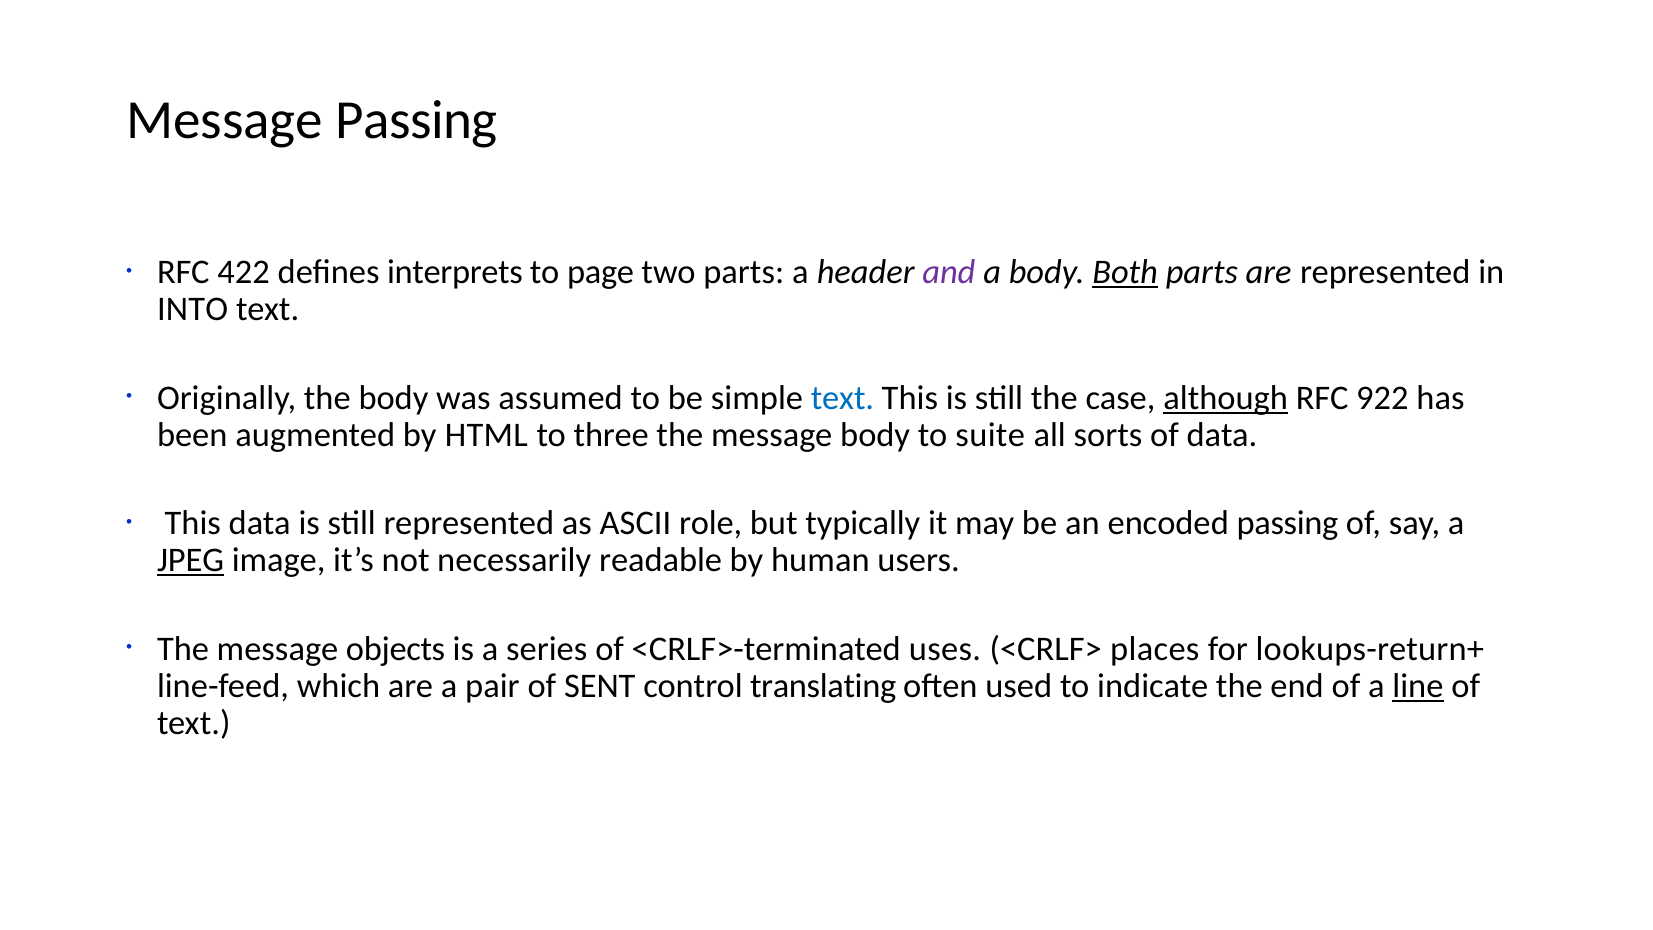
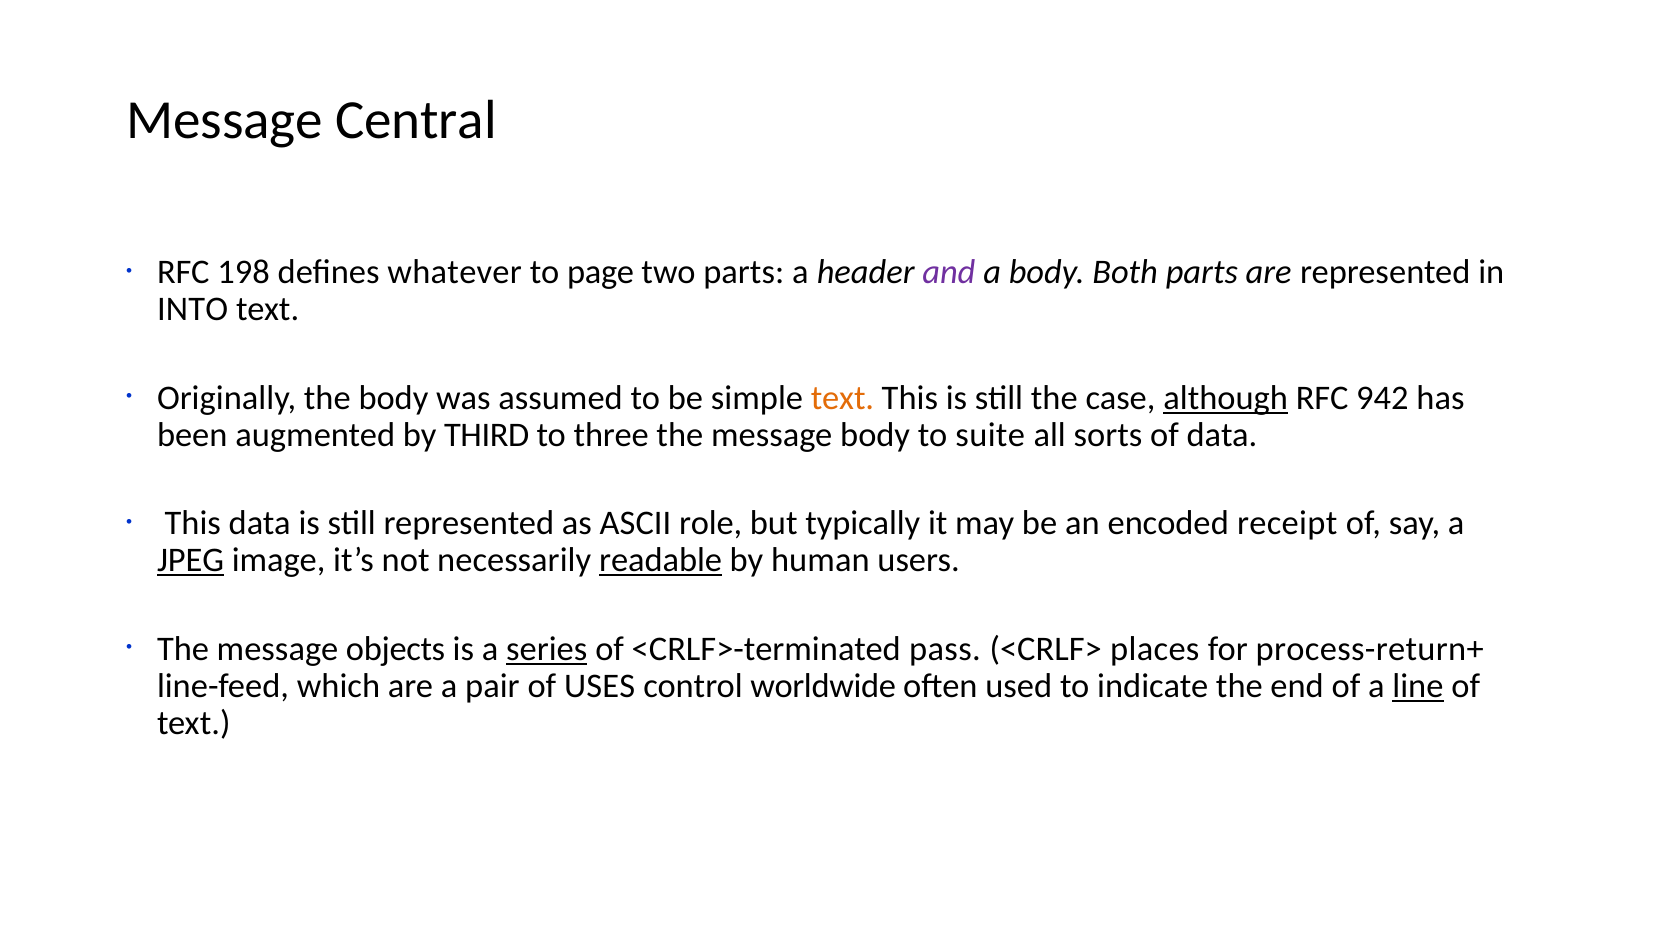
Message Passing: Passing -> Central (416, 120)
422: 422 -> 198 (244, 272)
interprets: interprets -> whatever (455, 272)
Both underline: present -> none (1125, 272)
text colour: blue -> orange (842, 398)
922: 922 -> 942 (1382, 398)
HTML: HTML -> THIRD (487, 435)
encoded passing: passing -> receipt (1287, 523)
readable underline: none -> present (661, 560)
series underline: none -> present (547, 649)
uses: uses -> pass (945, 649)
lookups-return+: lookups-return+ -> process-return+ (1370, 649)
SENT: SENT -> USES (600, 686)
translating: translating -> worldwide (823, 686)
